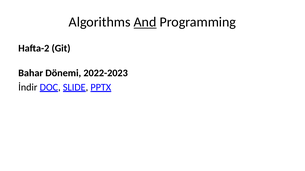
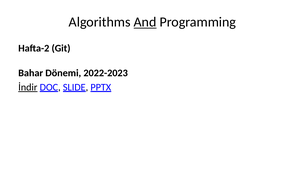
İndir underline: none -> present (28, 88)
